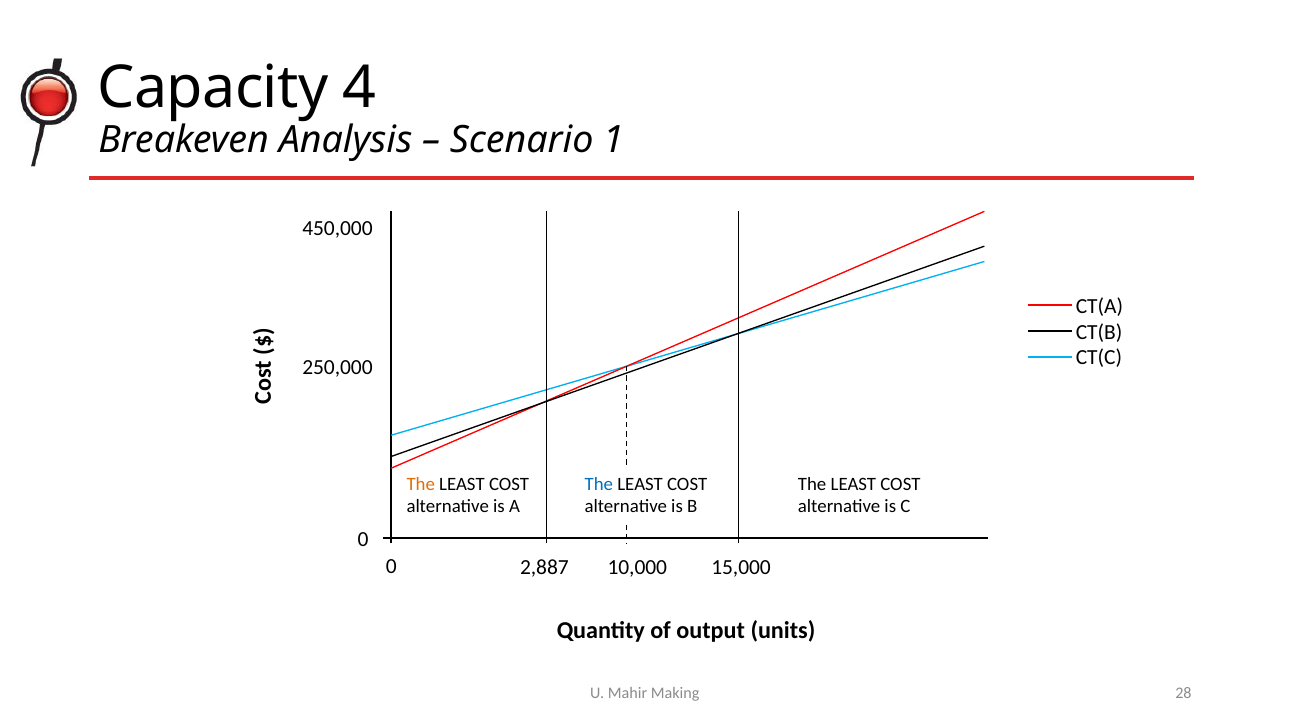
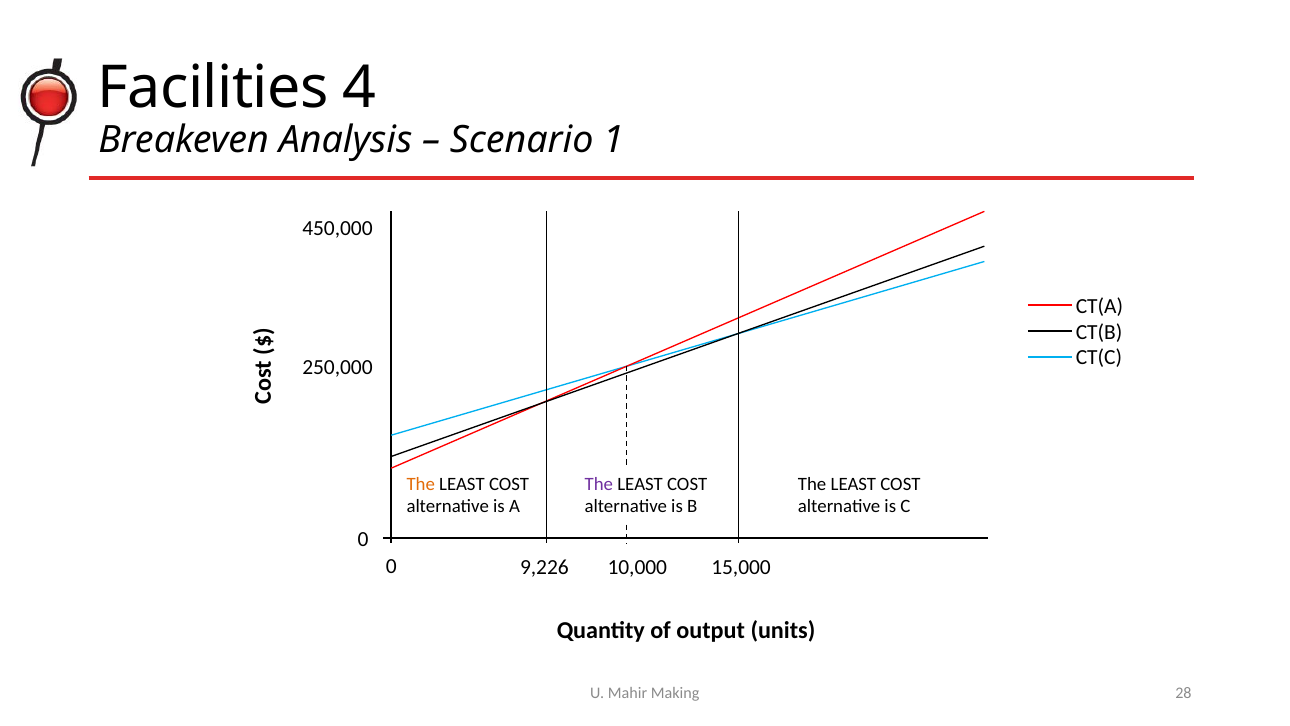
Capacity: Capacity -> Facilities (213, 88)
The colour: blue -> purple (599, 484)
2,887: 2,887 -> 9,226 (544, 567)
